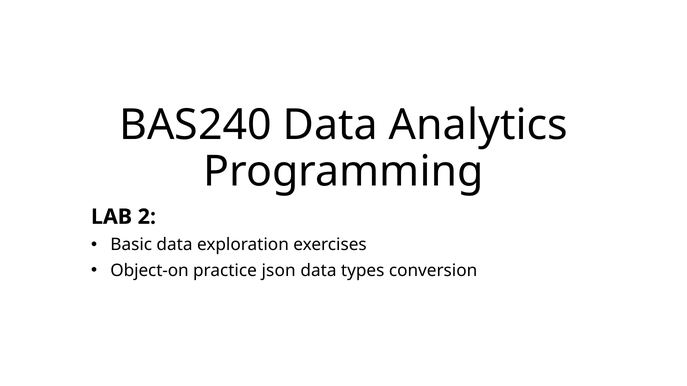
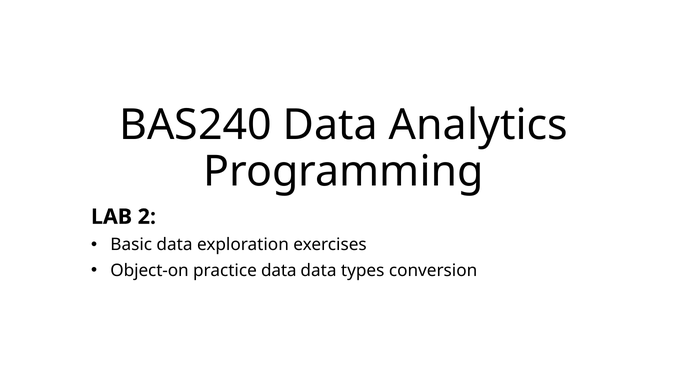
practice json: json -> data (279, 271)
